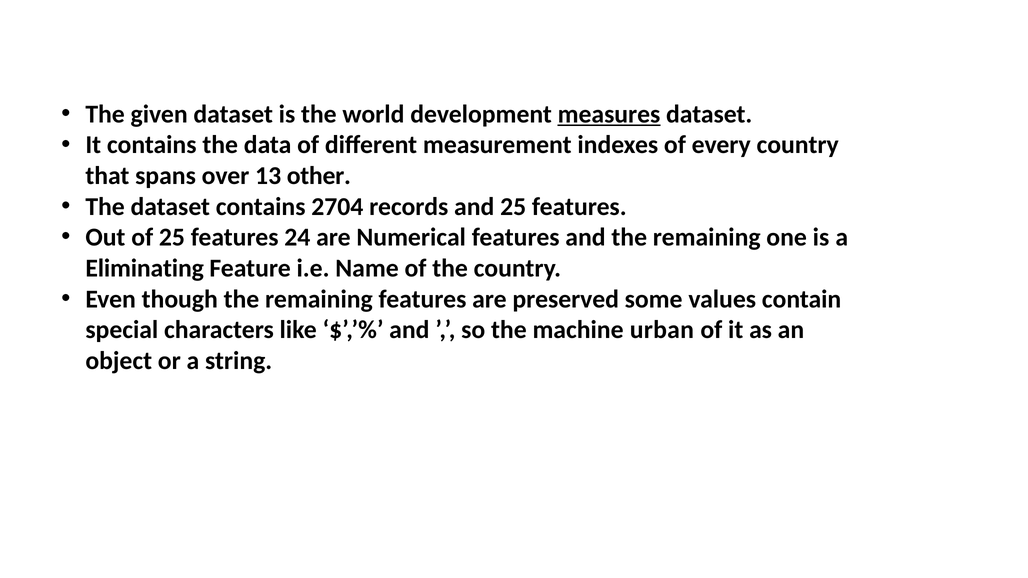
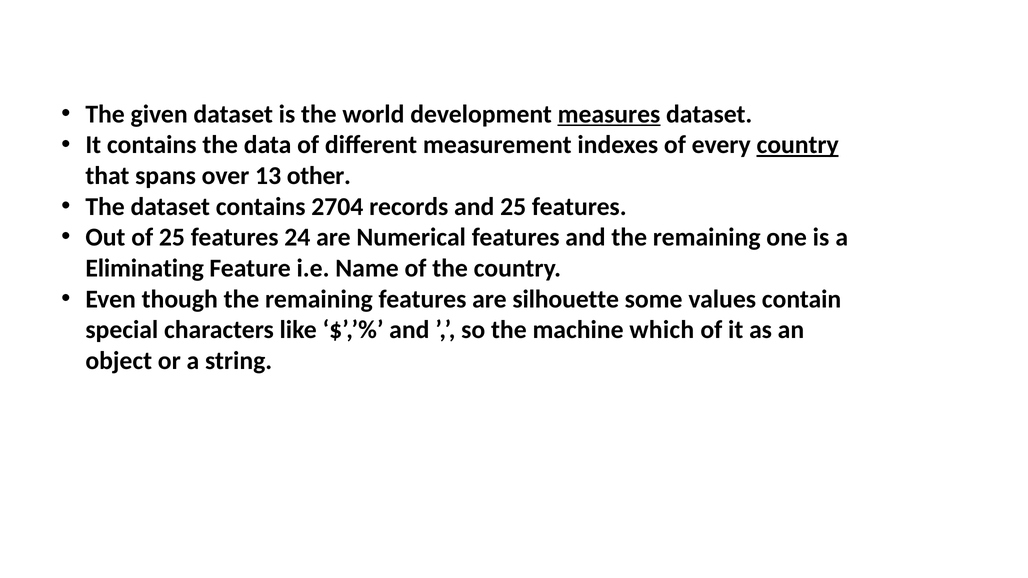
country underline: none -> present (798, 145)
preserved: preserved -> silhouette (566, 299)
urban: urban -> which (662, 330)
